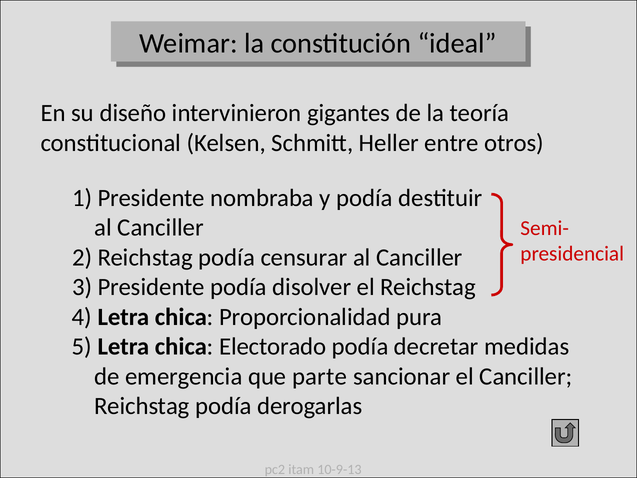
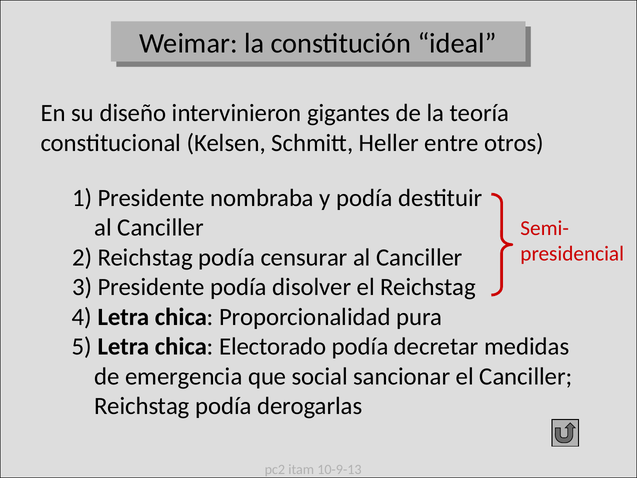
parte: parte -> social (320, 376)
